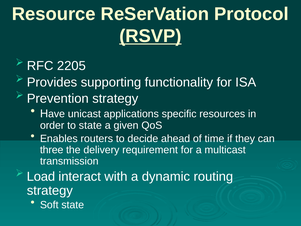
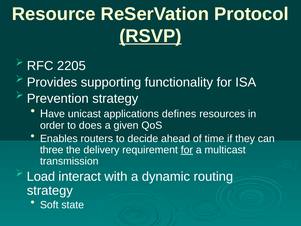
specific: specific -> defines (179, 114)
to state: state -> does (90, 125)
for underline: none -> present (187, 150)
